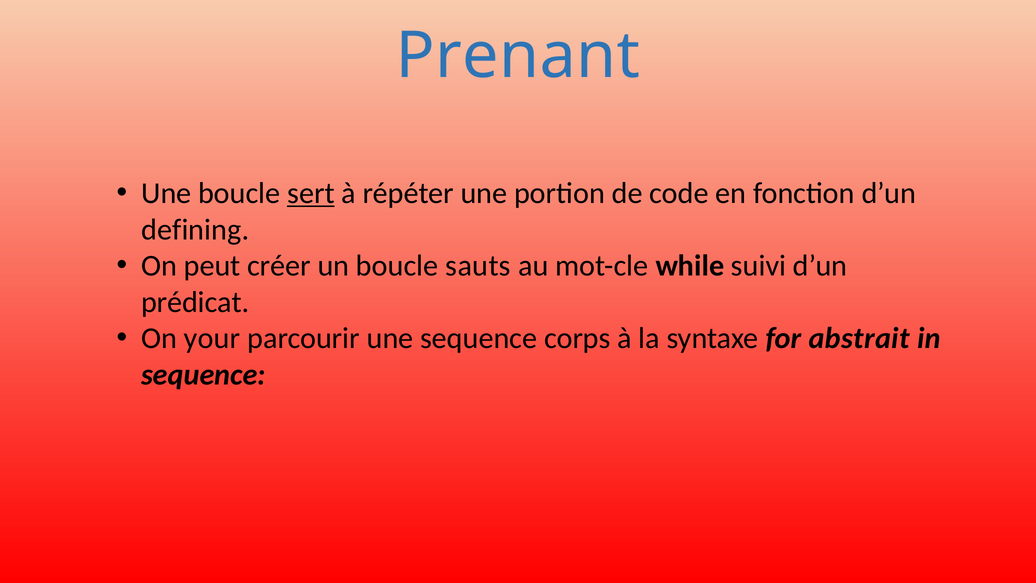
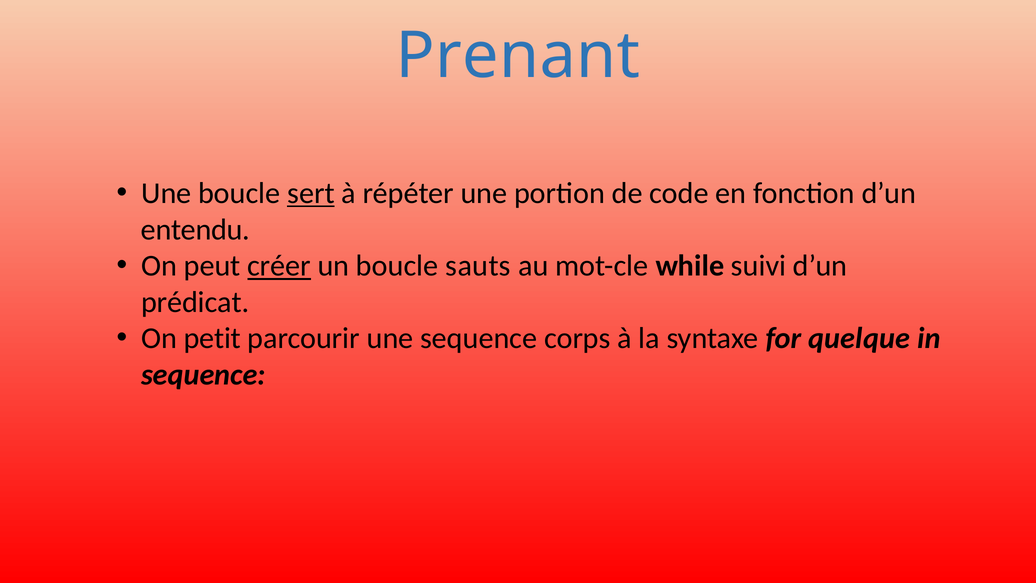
defining: defining -> entendu (195, 229)
créer underline: none -> present (279, 266)
your: your -> petit (212, 338)
abstrait: abstrait -> quelque (859, 338)
